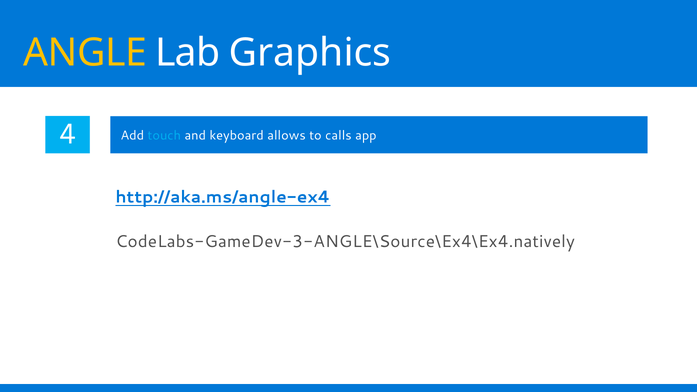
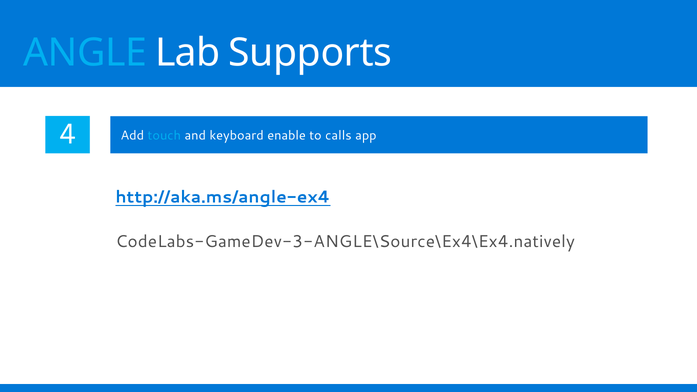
ANGLE colour: yellow -> light blue (85, 53)
Graphics: Graphics -> Supports (310, 53)
allows: allows -> enable (287, 136)
